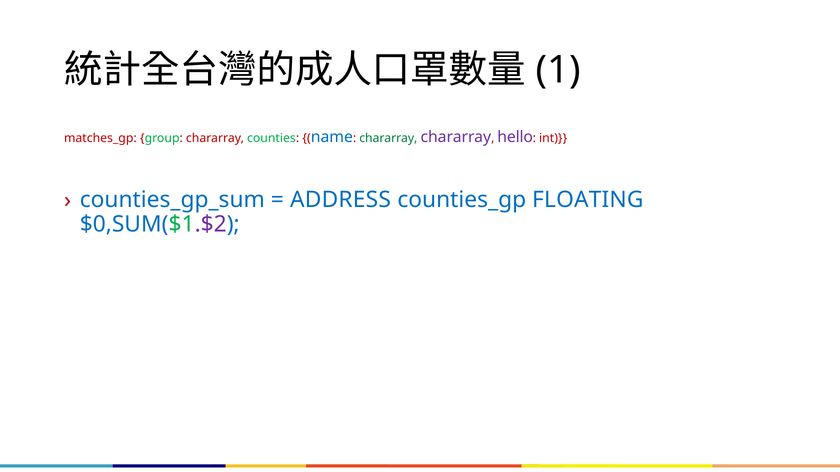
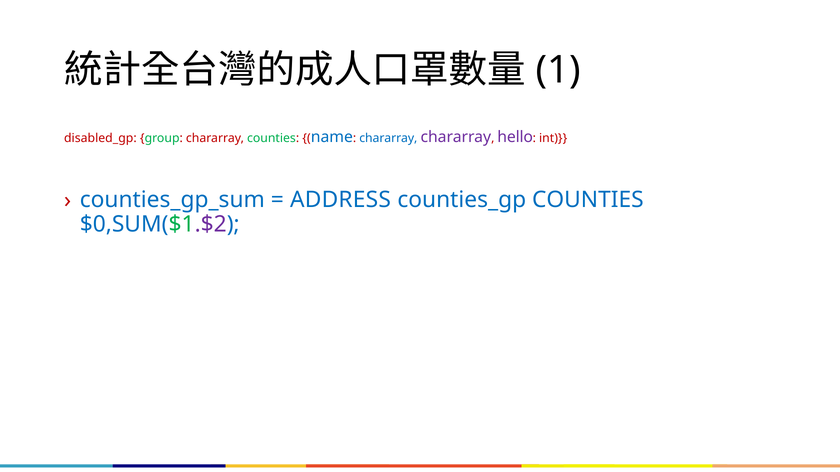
matches_gp: matches_gp -> disabled_gp (100, 138)
chararray colour: green -> blue (388, 138)
counties_gp FLOATING: FLOATING -> COUNTIES (588, 200)
